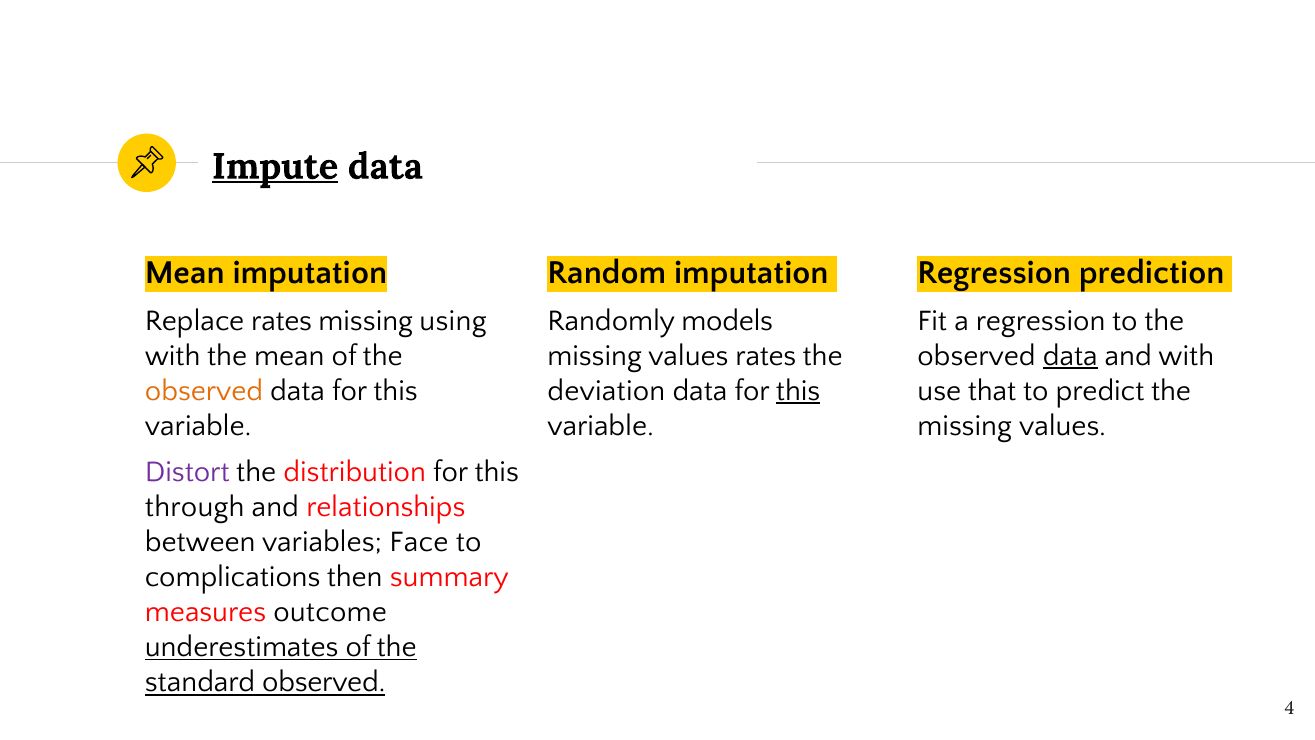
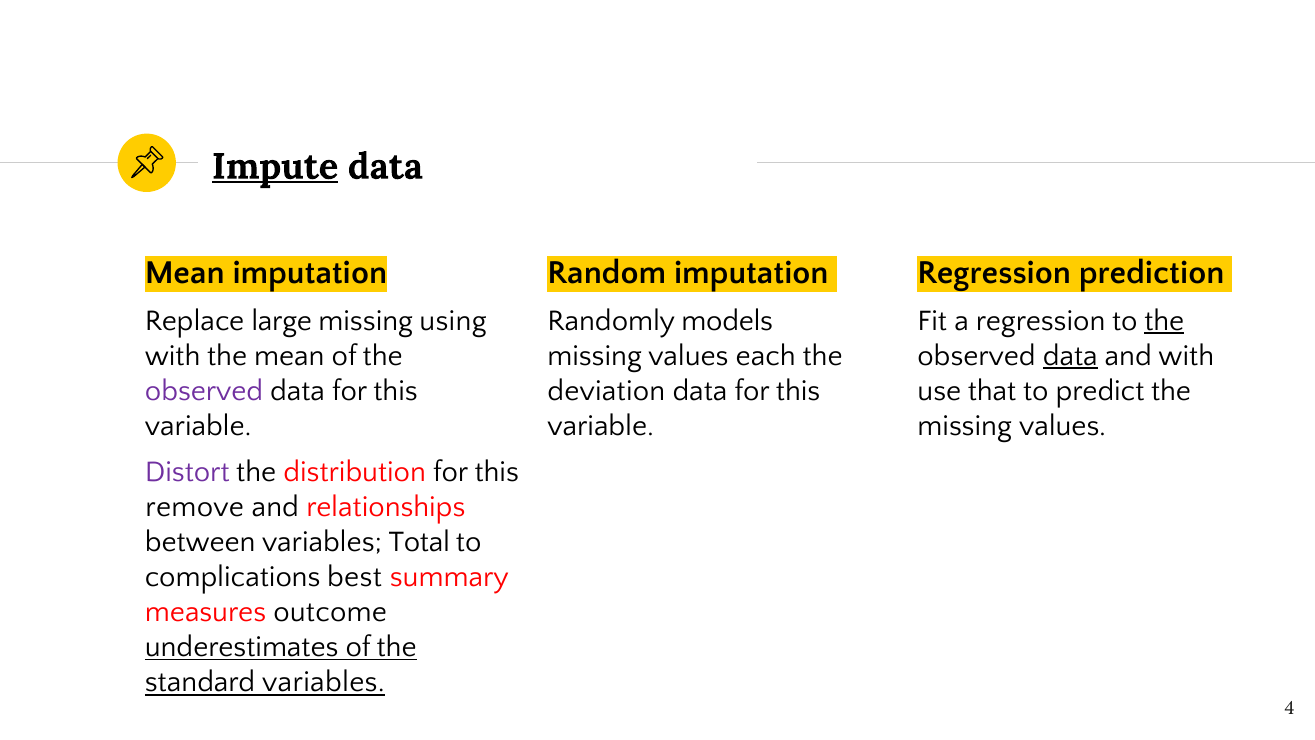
Replace rates: rates -> large (282, 321)
the underline: none -> present (1164, 321)
values rates: rates -> each (766, 356)
observed colour: orange -> purple (204, 391)
this underline: present -> none (798, 391)
through: through -> remove (195, 507)
Face: Face -> Total (419, 542)
then: then -> best (355, 577)
standard observed: observed -> variables (323, 682)
